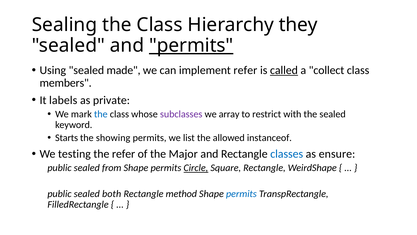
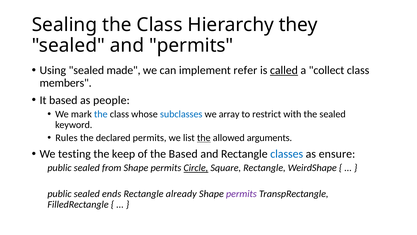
permits underline: present -> none (191, 45)
It labels: labels -> based (63, 100)
private: private -> people (111, 100)
subclasses colour: purple -> blue (181, 114)
Starts: Starts -> Rules (66, 138)
showing: showing -> declared (113, 138)
the underline: none -> present (204, 138)
instanceof: instanceof -> arguments (269, 138)
the refer: refer -> keep (124, 154)
the Major: Major -> Based (183, 154)
both: both -> ends (112, 194)
method: method -> already (181, 194)
permits colour: blue -> purple (241, 194)
